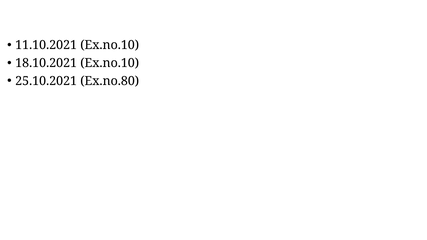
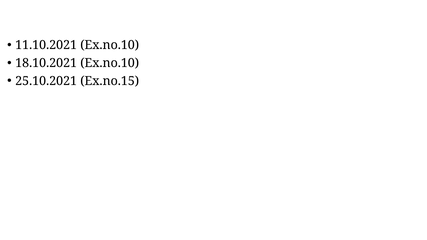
Ex.no.80: Ex.no.80 -> Ex.no.15 (110, 81)
